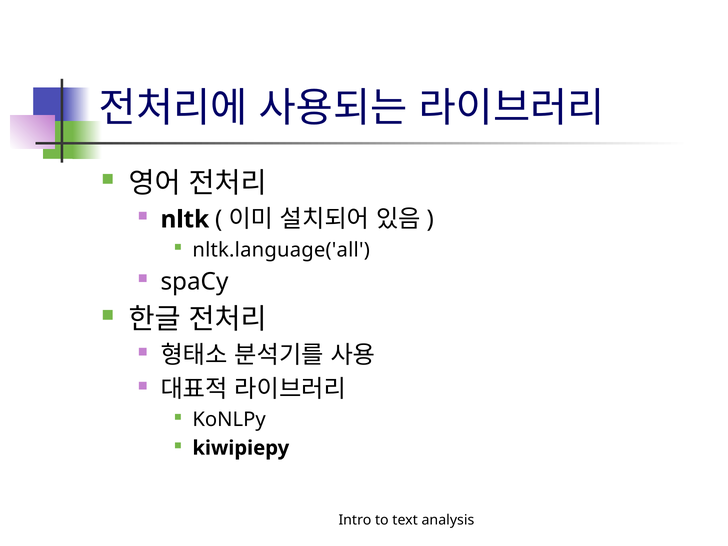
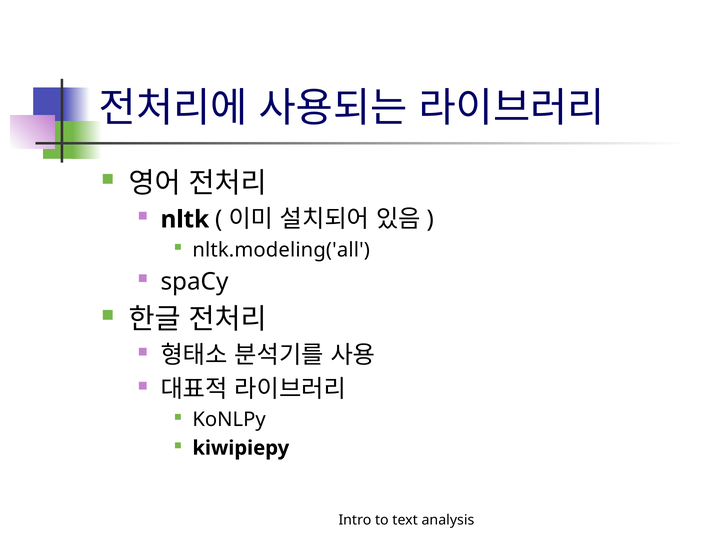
nltk.language('all: nltk.language('all -> nltk.modeling('all (281, 250)
